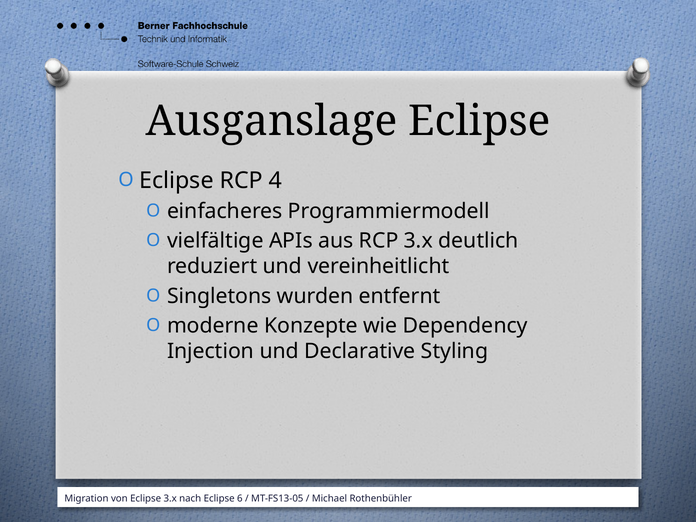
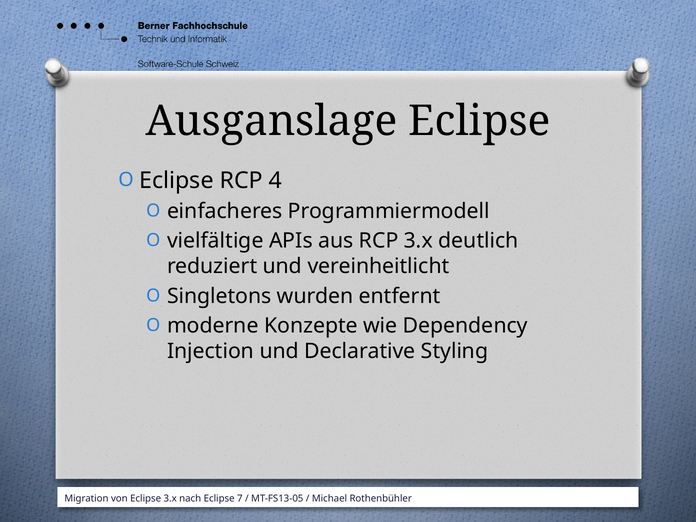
6: 6 -> 7 (240, 499)
